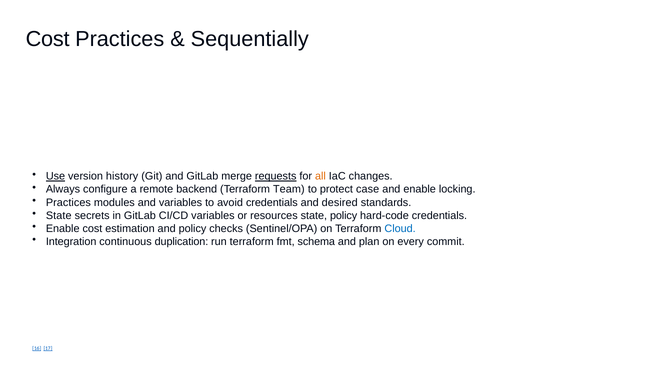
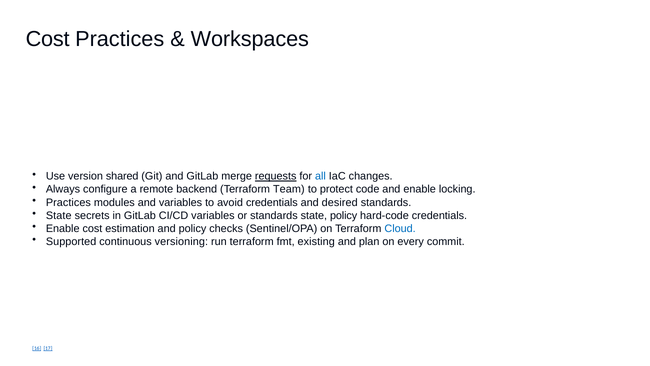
Sequentially: Sequentially -> Workspaces (250, 39)
Use underline: present -> none (56, 176)
history: history -> shared (122, 176)
all colour: orange -> blue (320, 176)
case: case -> code (368, 189)
or resources: resources -> standards (274, 215)
Integration: Integration -> Supported (71, 241)
duplication: duplication -> versioning (181, 241)
schema: schema -> existing (316, 241)
